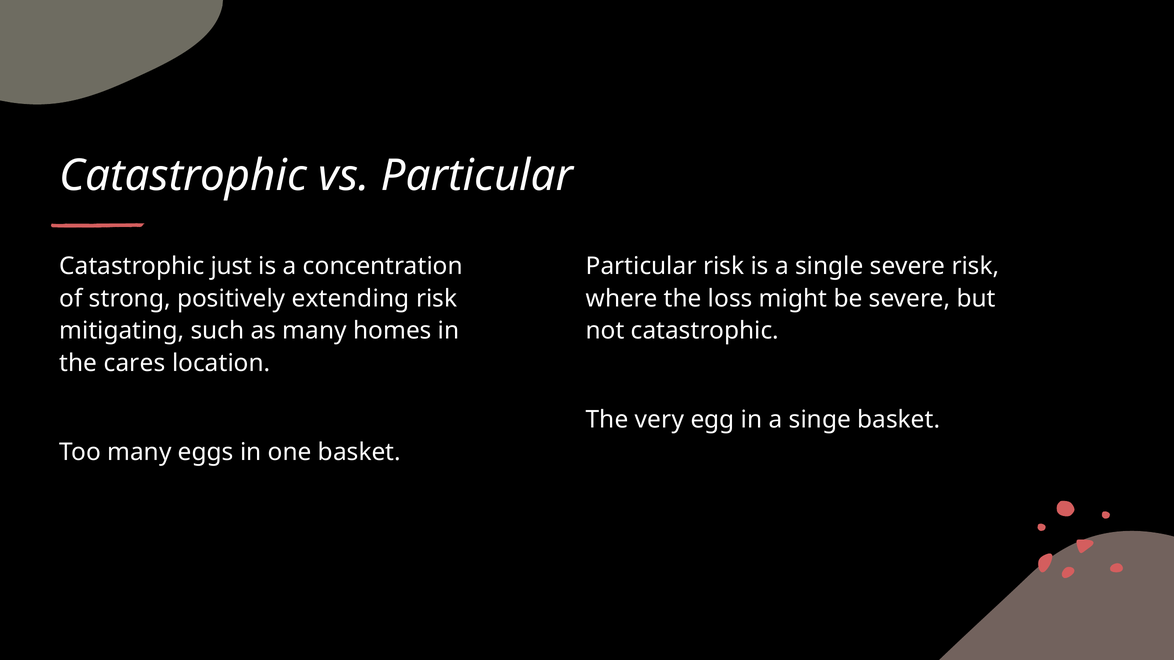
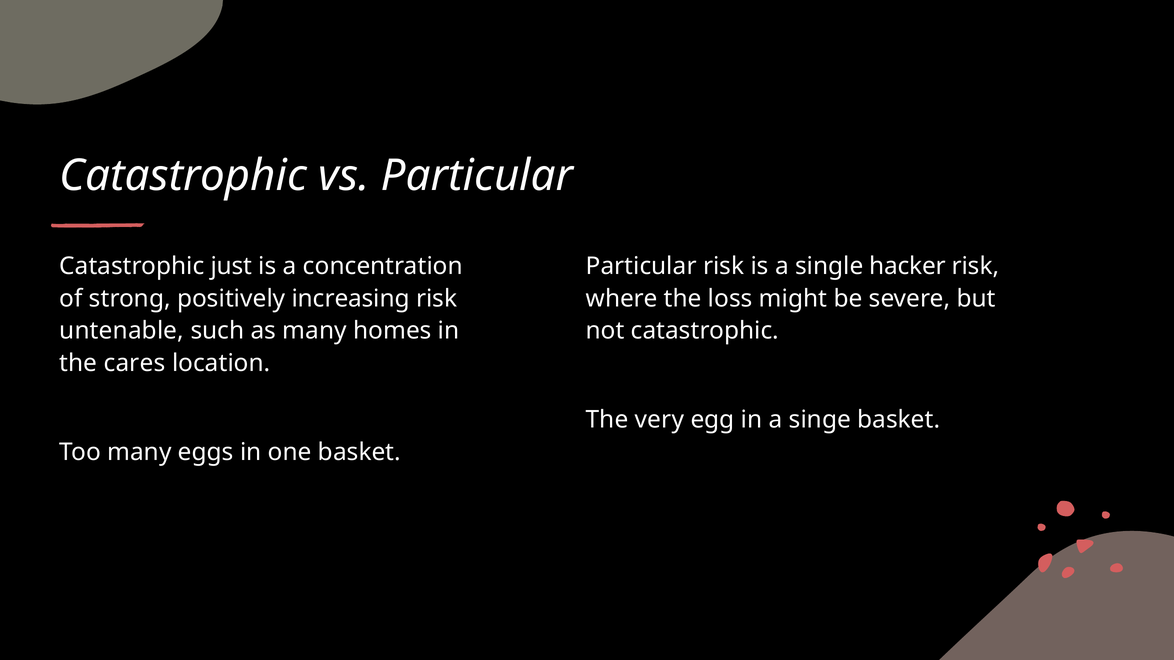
single severe: severe -> hacker (908, 267)
extending: extending -> increasing (351, 299)
mitigating: mitigating -> untenable (122, 331)
